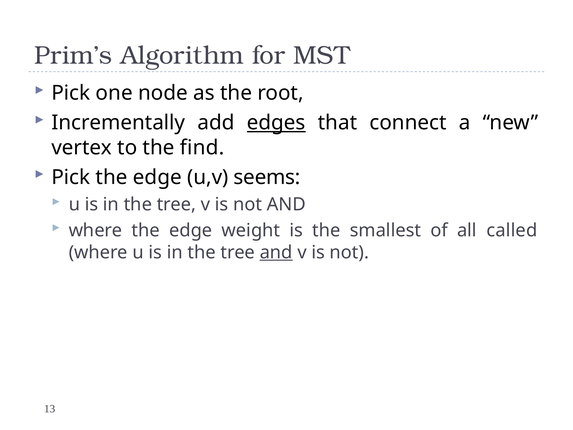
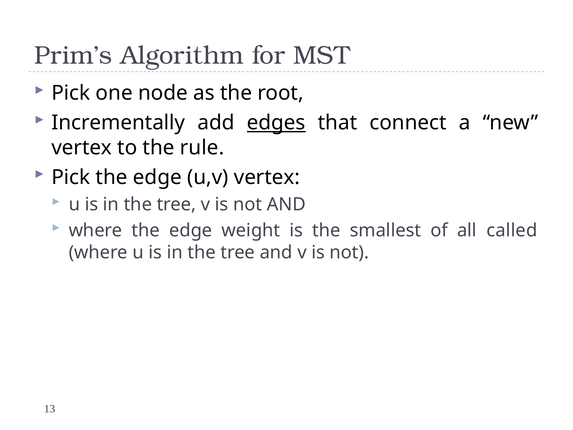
find: find -> rule (202, 147)
u,v seems: seems -> vertex (267, 177)
and underline: present -> none (276, 252)
